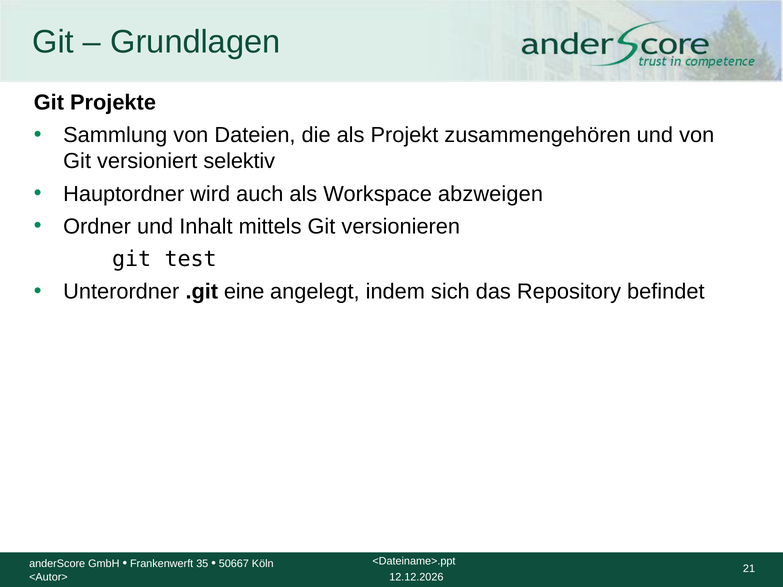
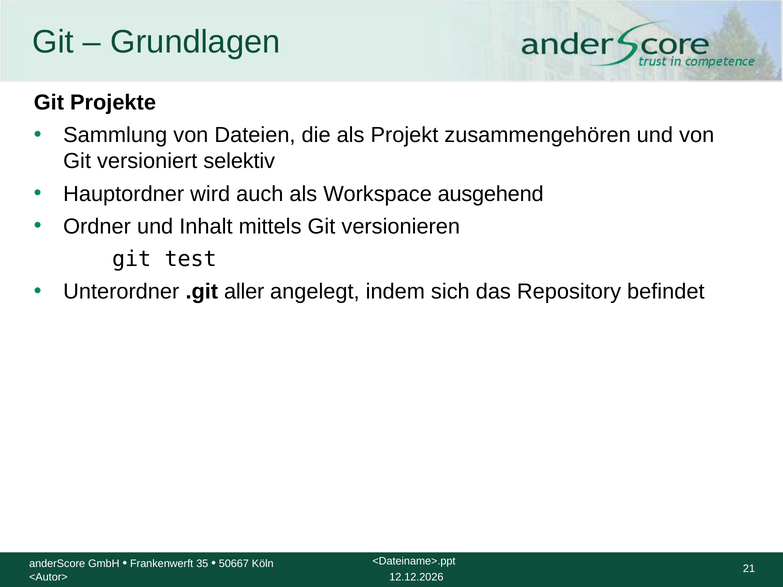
abzweigen: abzweigen -> ausgehend (491, 194)
eine: eine -> aller (244, 292)
